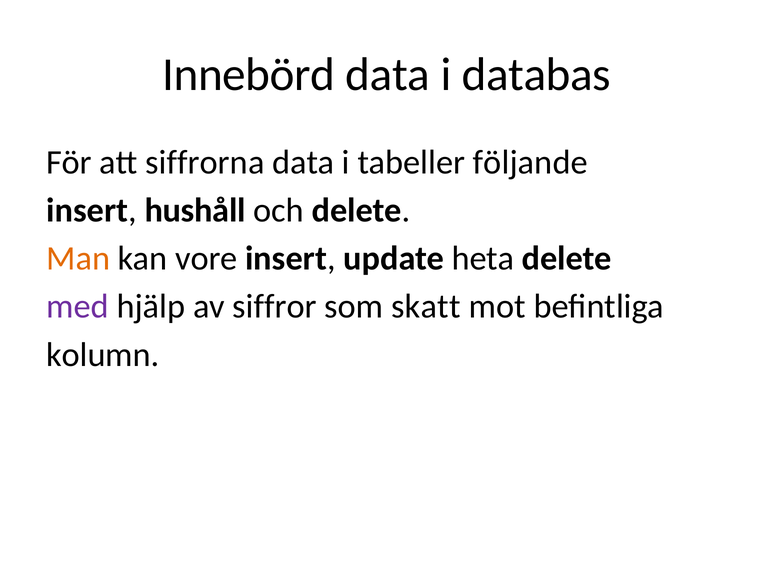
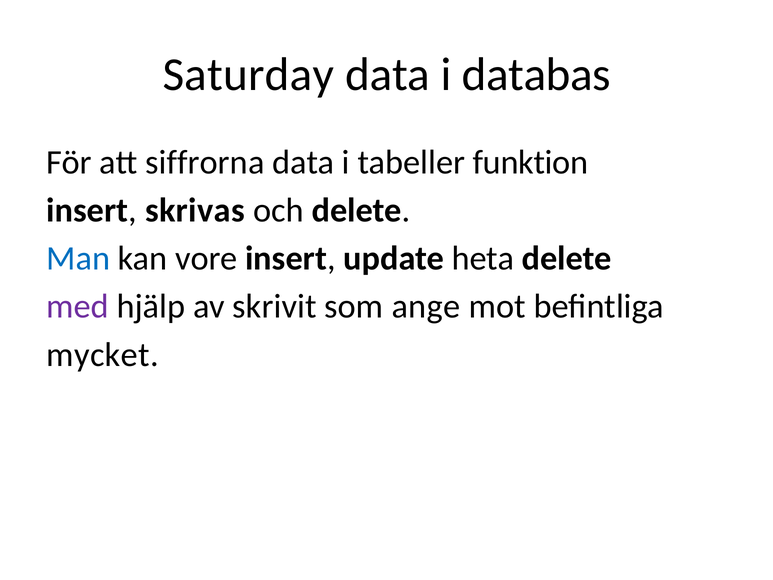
Innebörd: Innebörd -> Saturday (248, 75)
följande: följande -> funktion (530, 162)
hushåll: hushåll -> skrivas (195, 210)
Man colour: orange -> blue (78, 258)
siffror: siffror -> skrivit (274, 307)
skatt: skatt -> ange (426, 307)
kolumn: kolumn -> mycket (103, 355)
